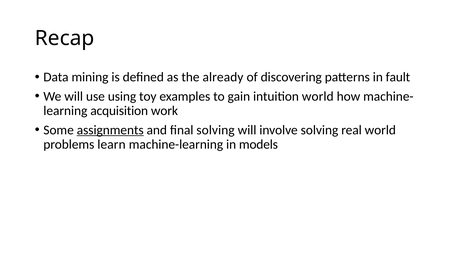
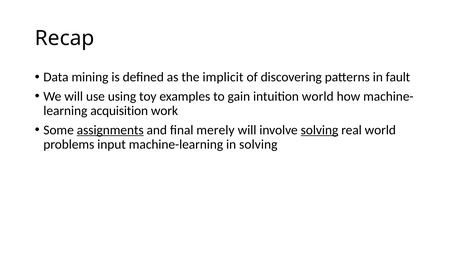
already: already -> implicit (223, 77)
final solving: solving -> merely (216, 130)
solving underline: none -> present (319, 130)
learn: learn -> input (112, 144)
in models: models -> solving (258, 144)
